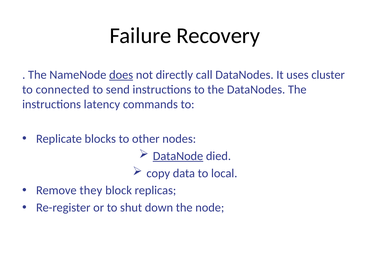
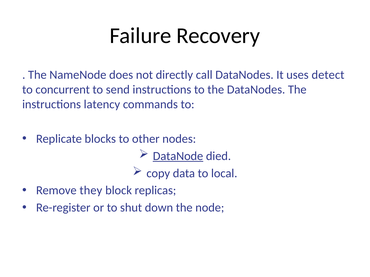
does underline: present -> none (121, 75)
cluster: cluster -> detect (328, 75)
connected: connected -> concurrent (63, 90)
